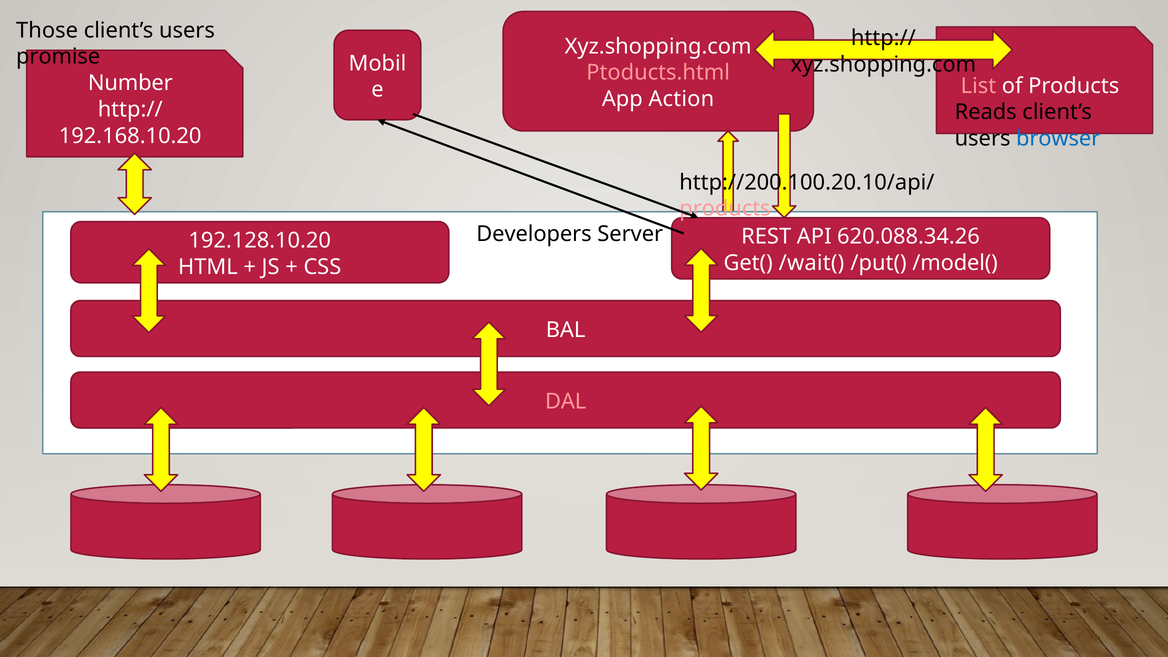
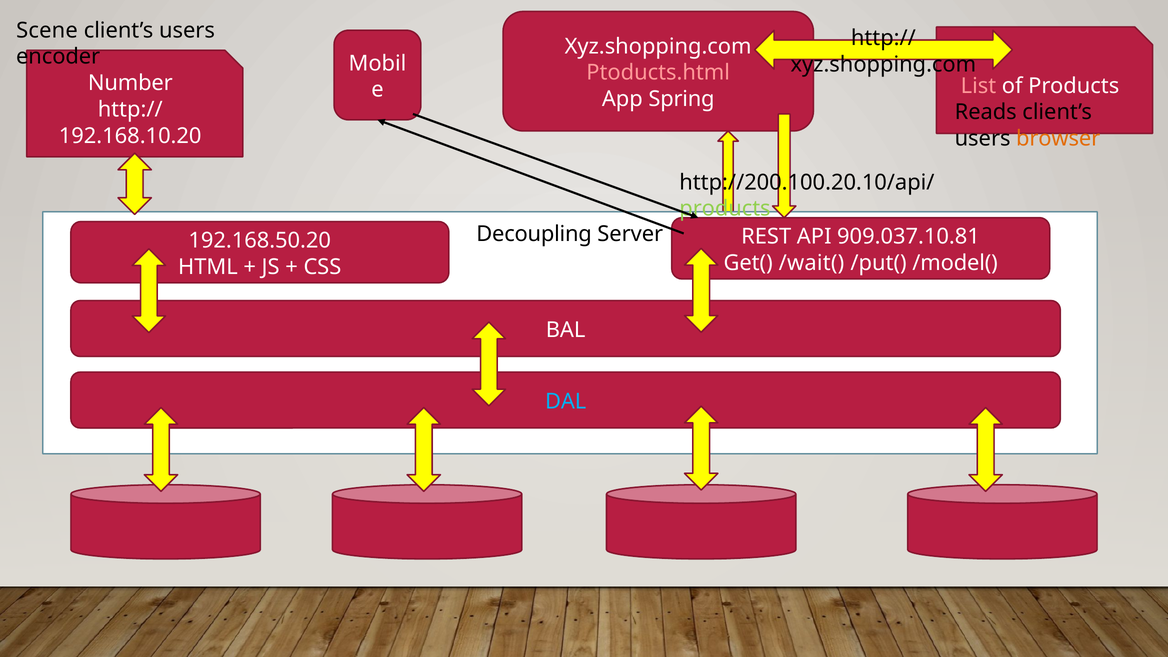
Those: Those -> Scene (47, 30)
promise: promise -> encoder (58, 57)
Action: Action -> Spring (682, 99)
browser colour: blue -> orange (1058, 139)
products colour: pink -> light green (725, 209)
Developers: Developers -> Decoupling (534, 234)
620.088.34.26: 620.088.34.26 -> 909.037.10.81 (908, 237)
192.128.10.20: 192.128.10.20 -> 192.168.50.20 (260, 241)
DAL colour: pink -> light blue (566, 402)
